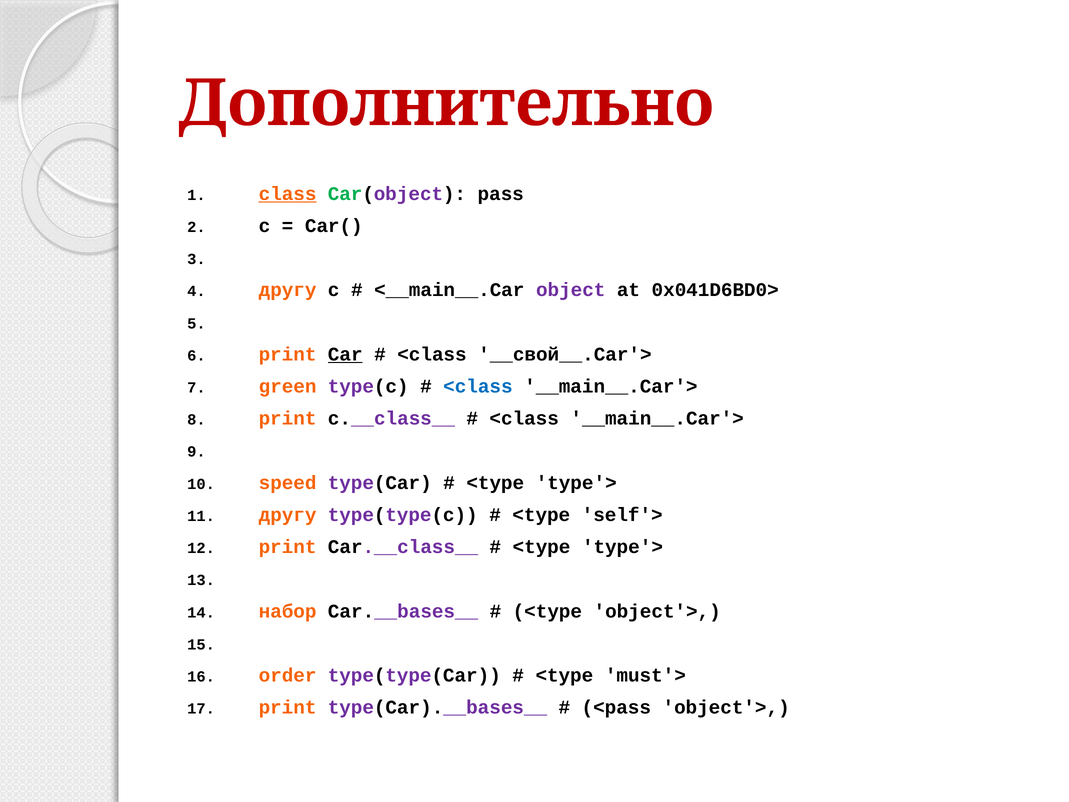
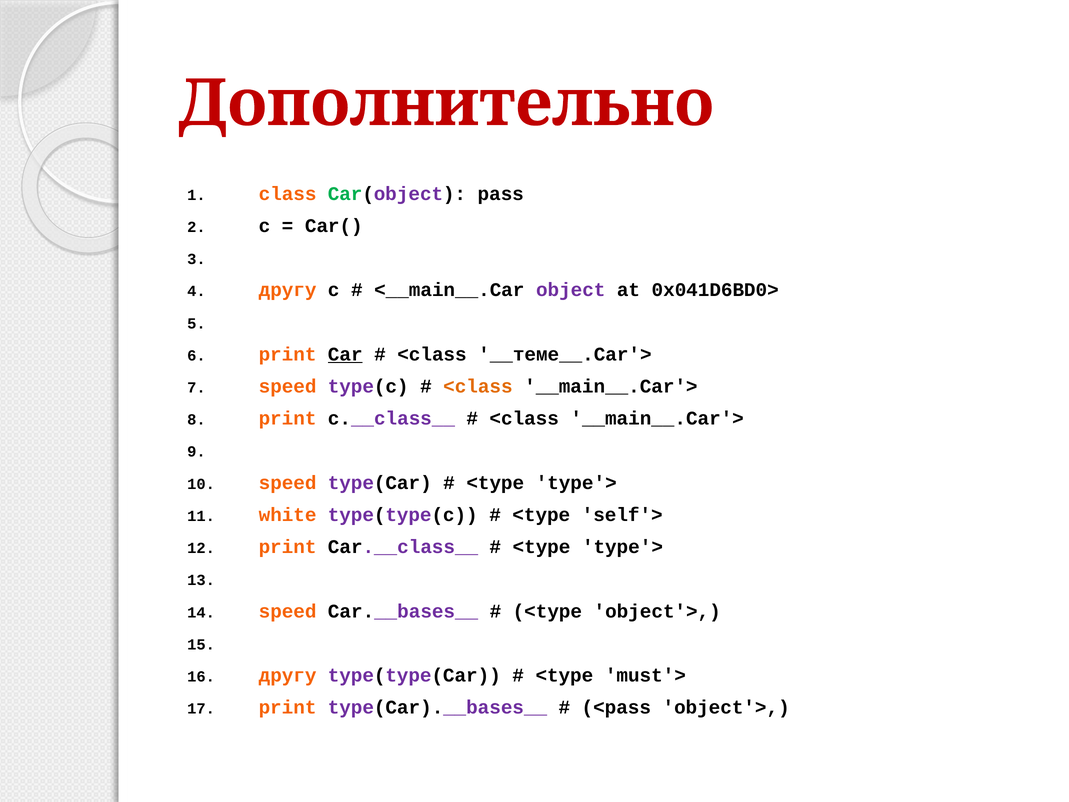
class underline: present -> none (288, 194)
__свой__.Car'>: __свой__.Car'> -> __теме__.Car'> (565, 354)
green: green -> speed (288, 386)
<class colour: blue -> orange (478, 386)
другу: другу -> white (288, 515)
набор: набор -> speed (288, 611)
order: order -> другу (288, 675)
